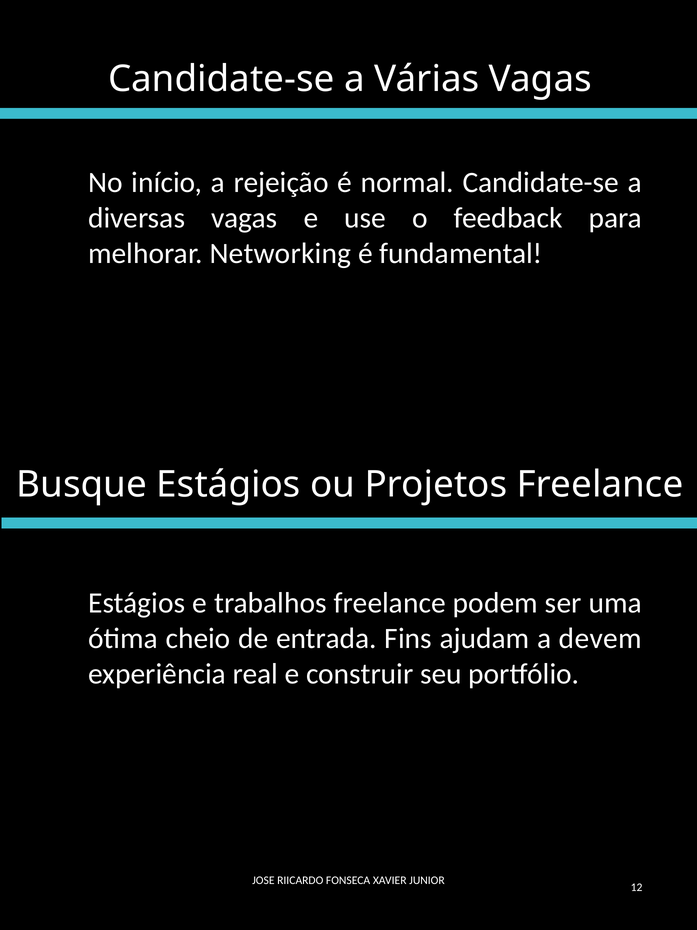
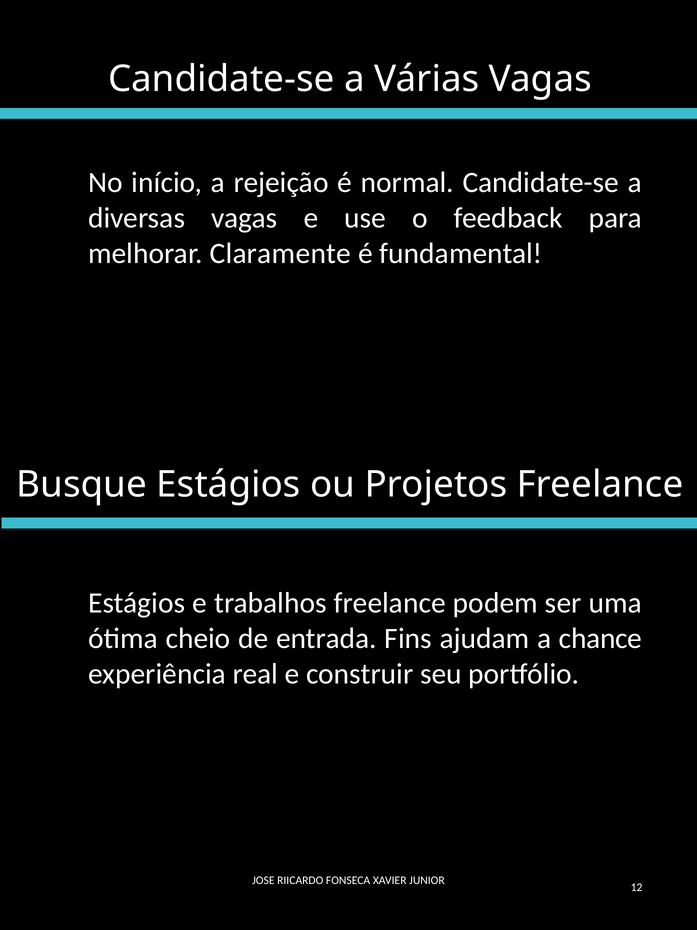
Networking: Networking -> Claramente (280, 253)
devem: devem -> chance (601, 638)
